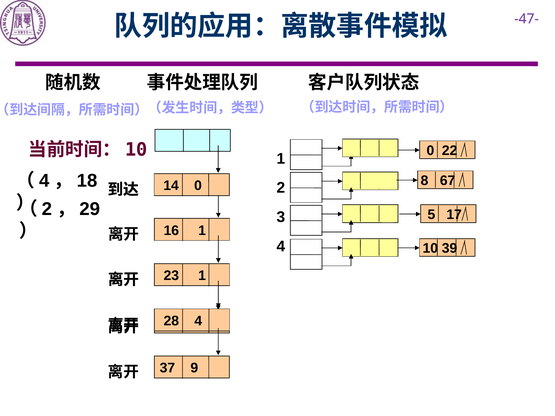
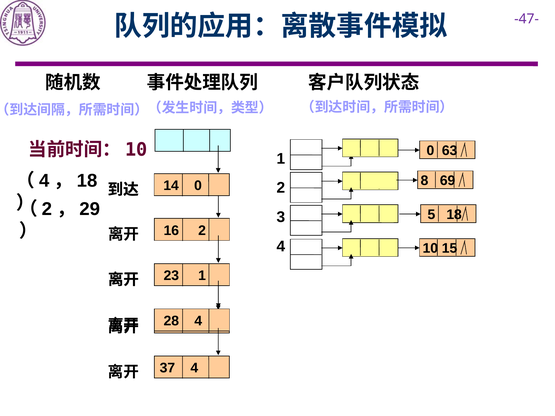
22: 22 -> 63 (450, 151)
67: 67 -> 69 (448, 181)
17: 17 -> 18 (454, 215)
16 1: 1 -> 2 (202, 231)
39: 39 -> 15 (450, 248)
37 9: 9 -> 4 (194, 368)
